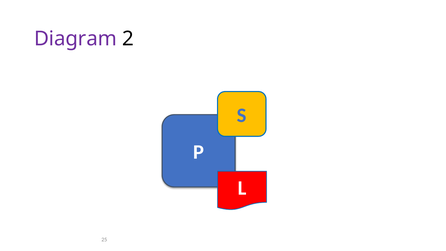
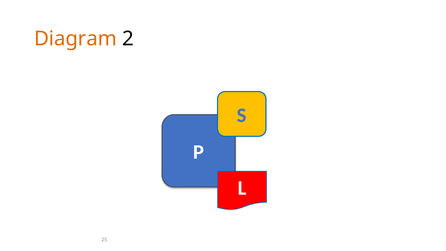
Diagram colour: purple -> orange (75, 39)
